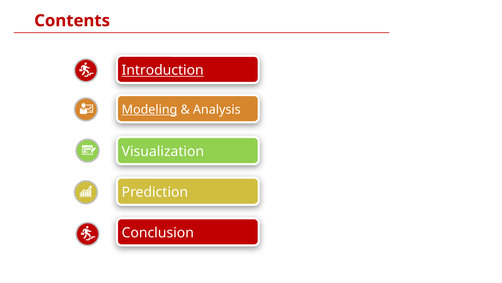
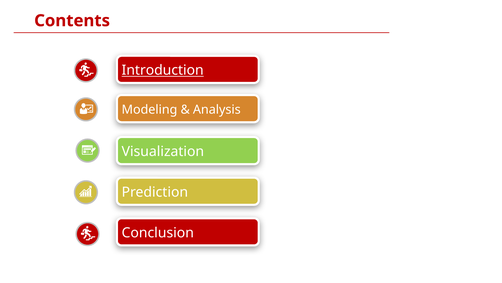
Modeling underline: present -> none (149, 109)
